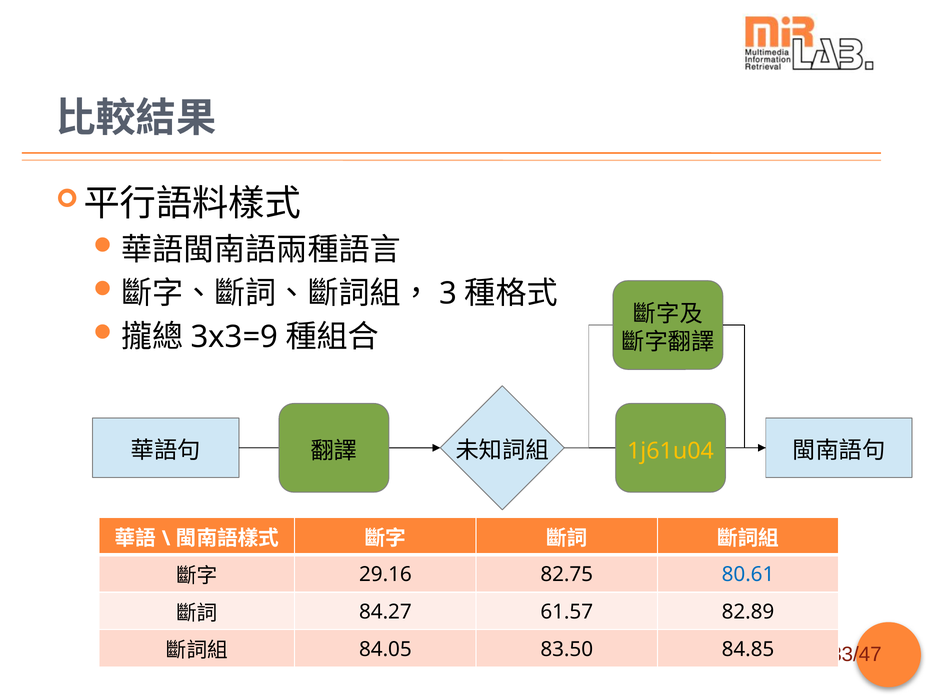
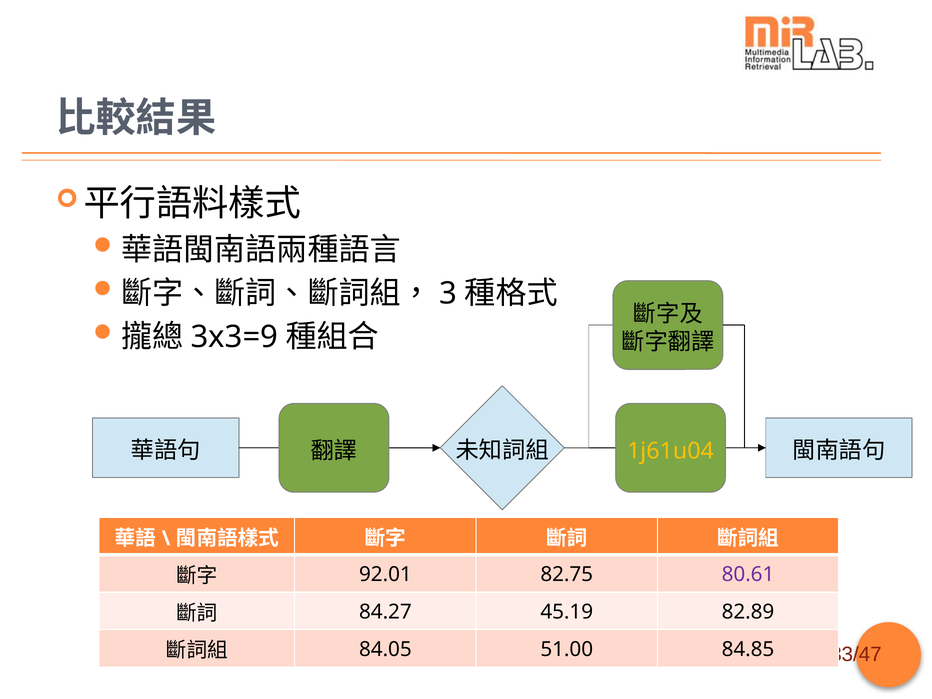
29.16: 29.16 -> 92.01 (385, 575)
80.61 colour: blue -> purple (748, 575)
61.57: 61.57 -> 45.19 (567, 612)
83.50: 83.50 -> 51.00 (567, 649)
